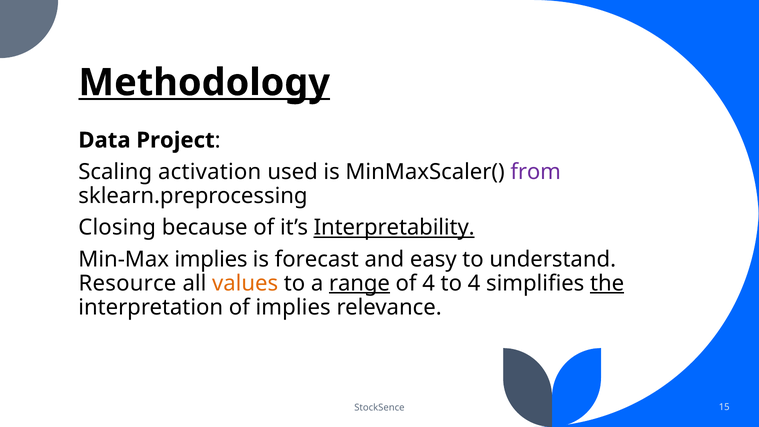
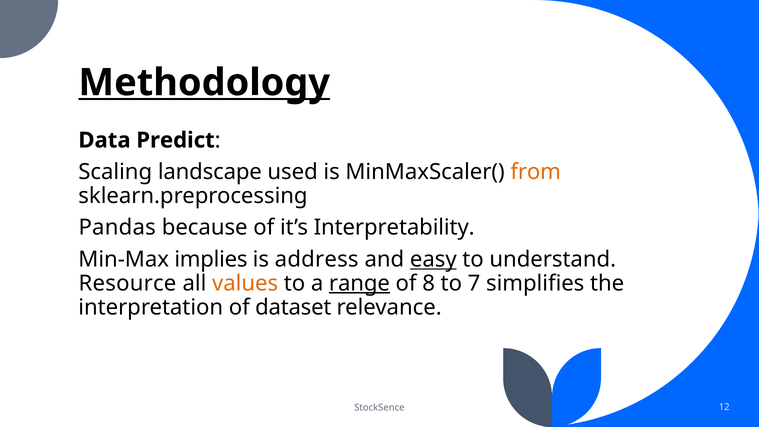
Project: Project -> Predict (176, 140)
activation: activation -> landscape (210, 172)
from colour: purple -> orange (536, 172)
Closing: Closing -> Pandas (117, 228)
Interpretability underline: present -> none (394, 228)
forecast: forecast -> address (317, 259)
easy underline: none -> present (433, 259)
of 4: 4 -> 8 (429, 283)
to 4: 4 -> 7 (474, 283)
the underline: present -> none (607, 283)
of implies: implies -> dataset (293, 307)
15: 15 -> 12 (724, 407)
